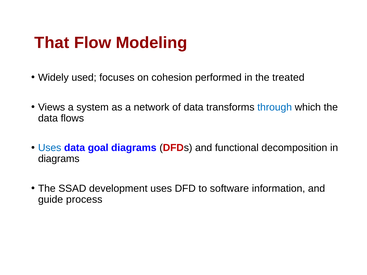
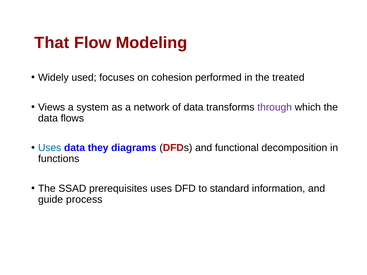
through colour: blue -> purple (275, 107)
goal: goal -> they (98, 148)
diagrams: diagrams -> functions (59, 159)
development: development -> prerequisites (118, 189)
software: software -> standard (230, 189)
